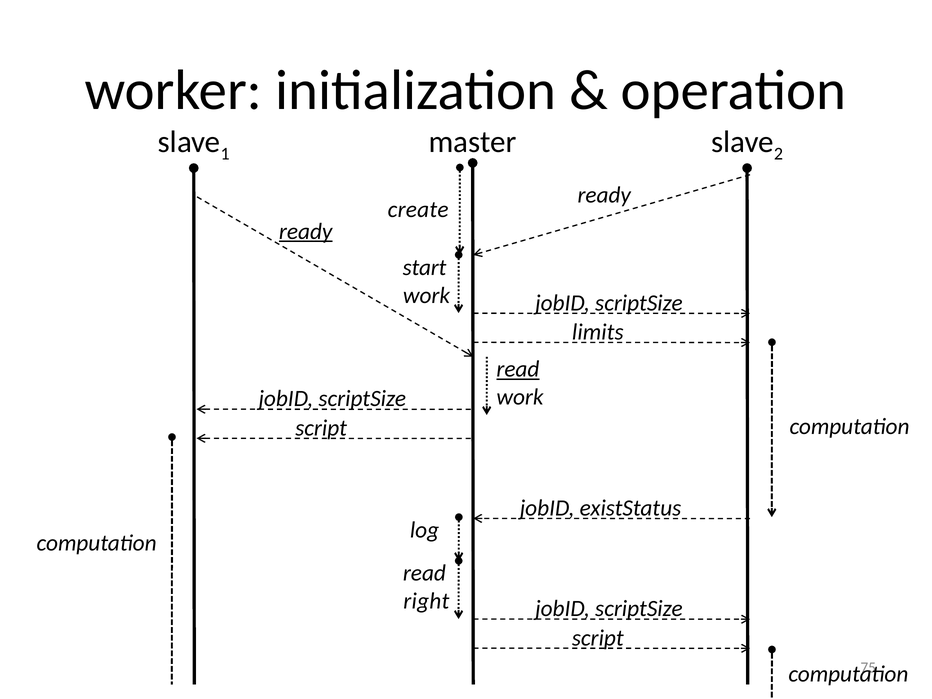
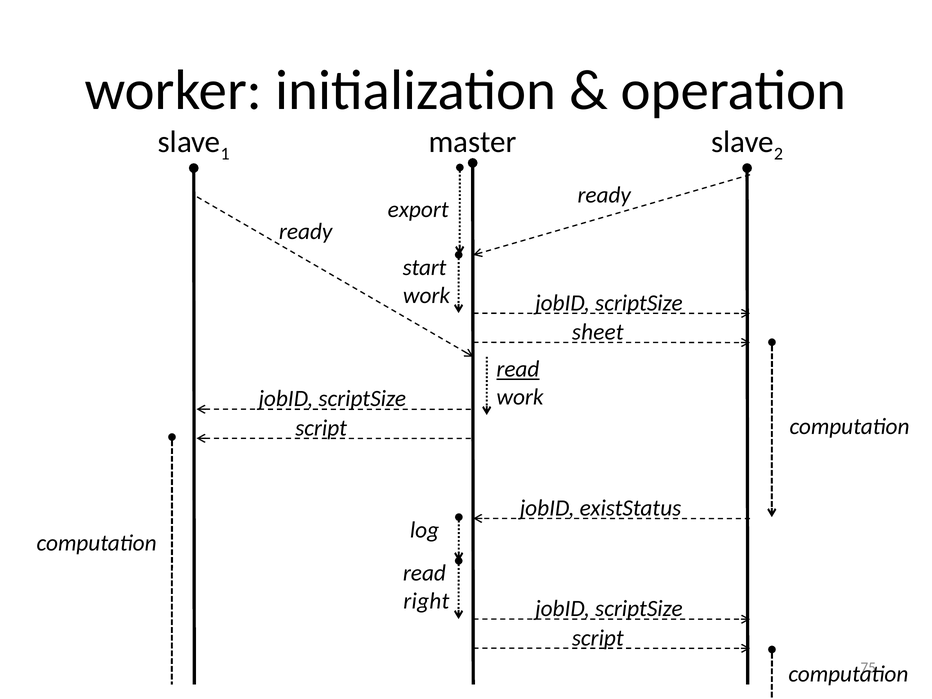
create: create -> export (418, 209)
ready underline: present -> none (306, 231)
limits: limits -> sheet (598, 332)
